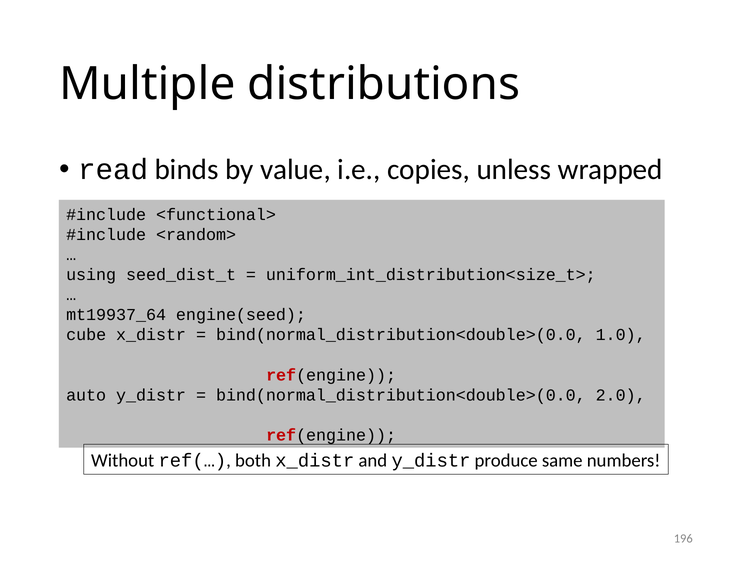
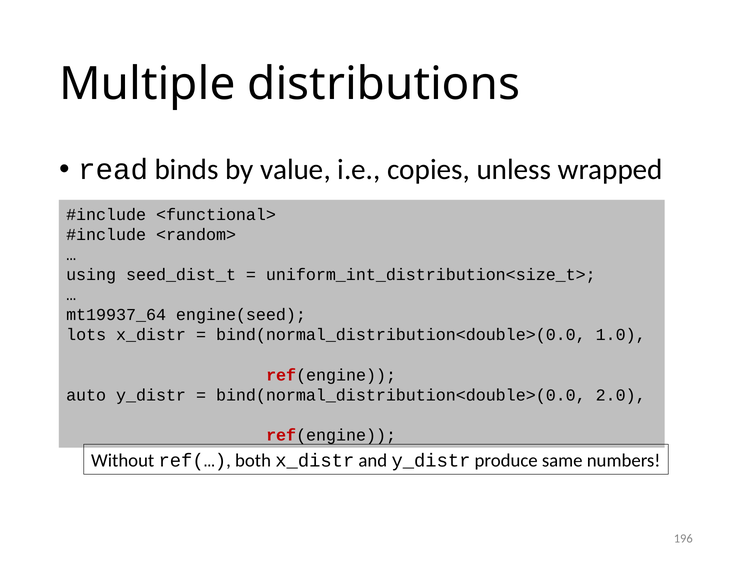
cube: cube -> lots (86, 335)
